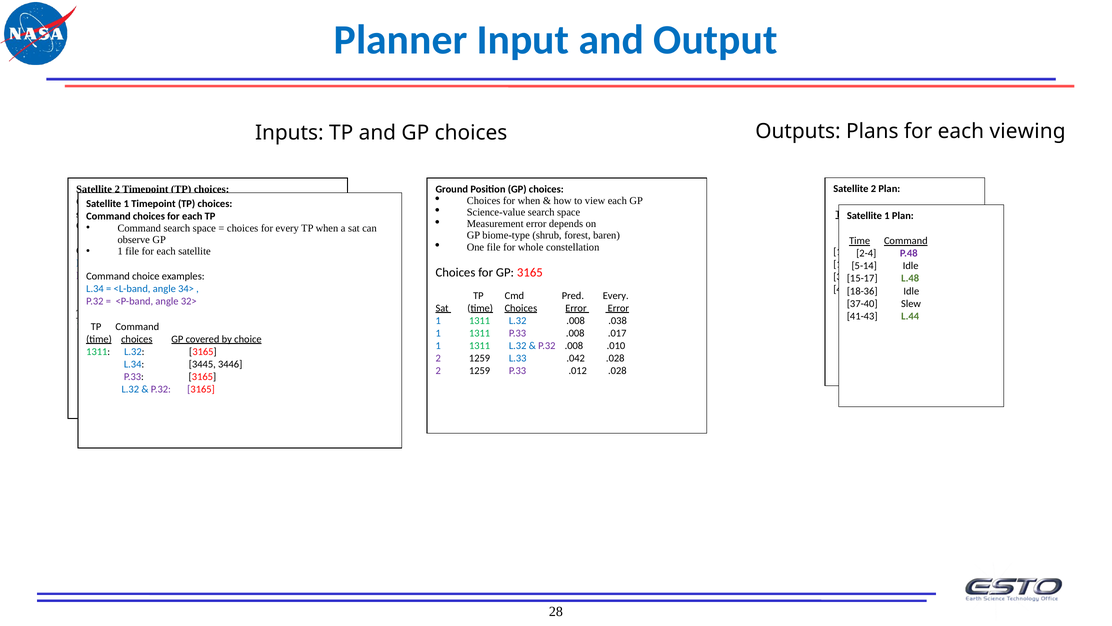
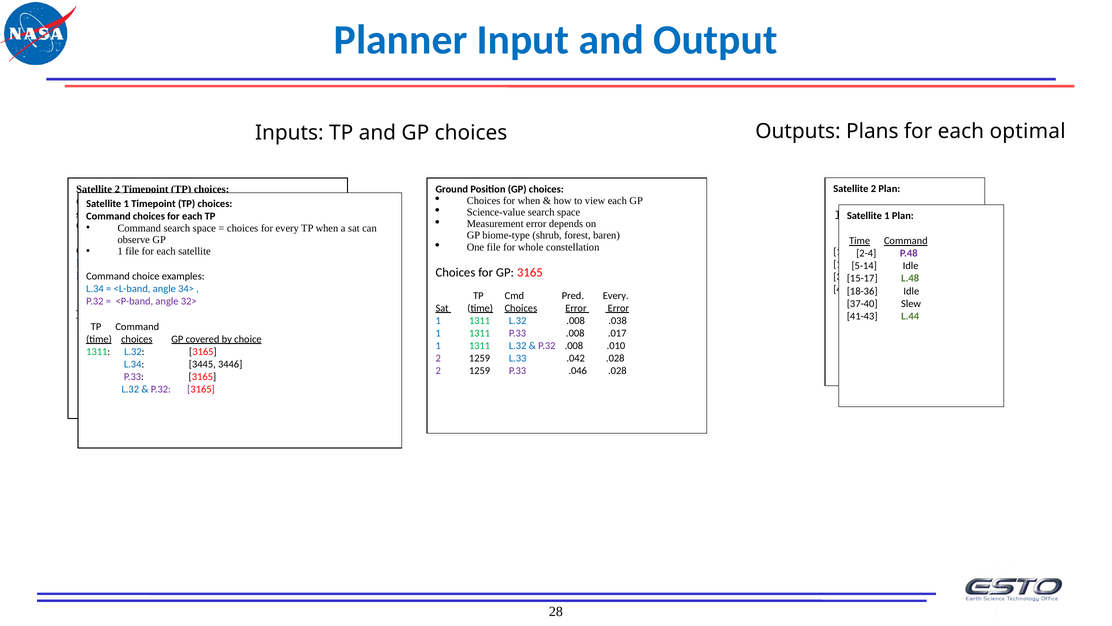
each viewing: viewing -> optimal (1028, 131)
.012: .012 -> .046 (578, 371)
